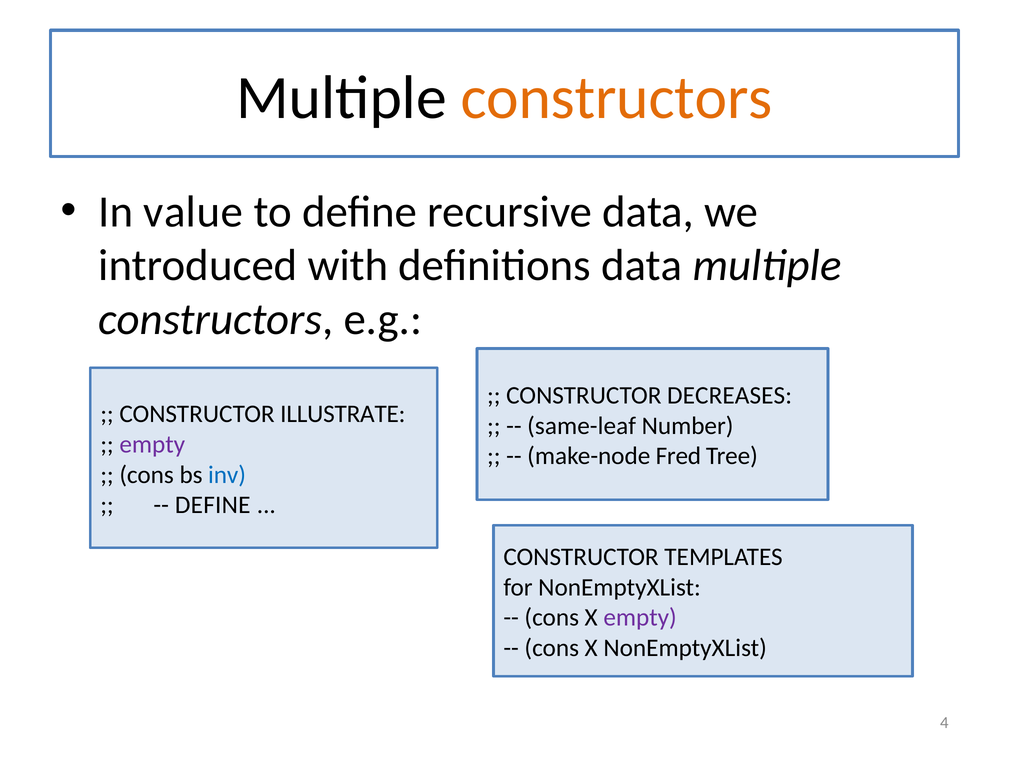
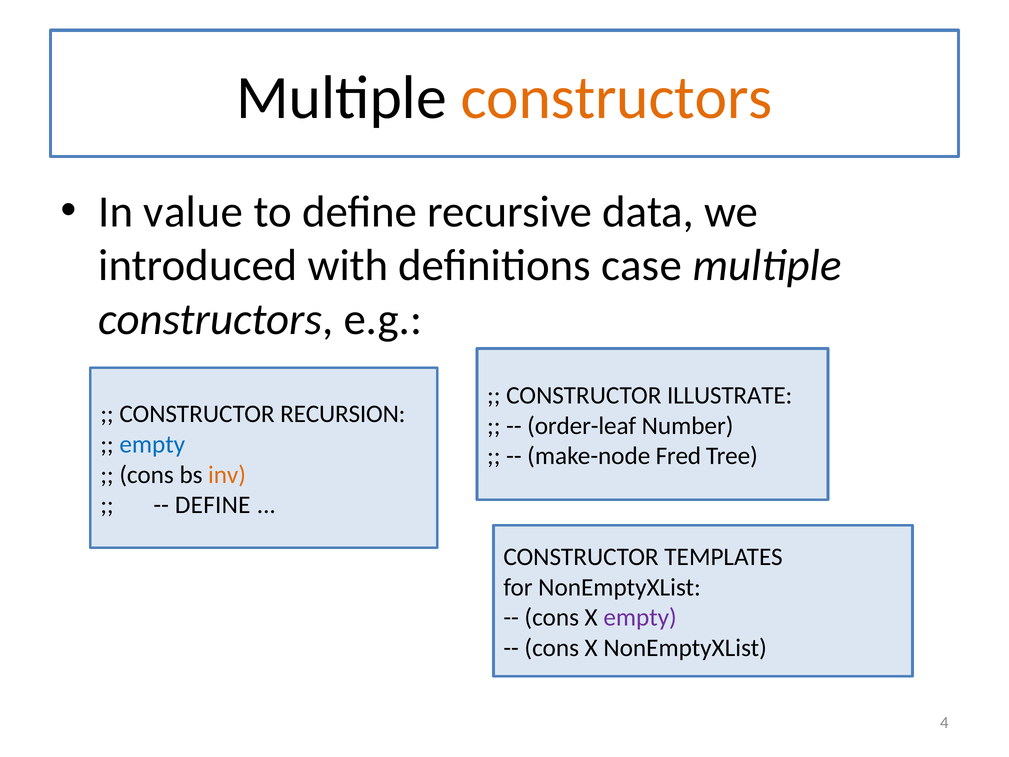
definitions data: data -> case (642, 265)
DECREASES: DECREASES -> ILLUSTRATE (730, 395)
ILLUSTRATE: ILLUSTRATE -> RECURSION (343, 414)
same-leaf: same-leaf -> order-leaf (582, 426)
empty colour: purple -> blue (152, 444)
inv colour: blue -> orange (227, 475)
